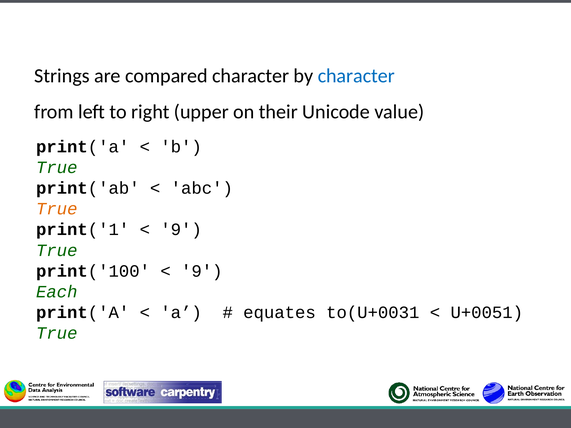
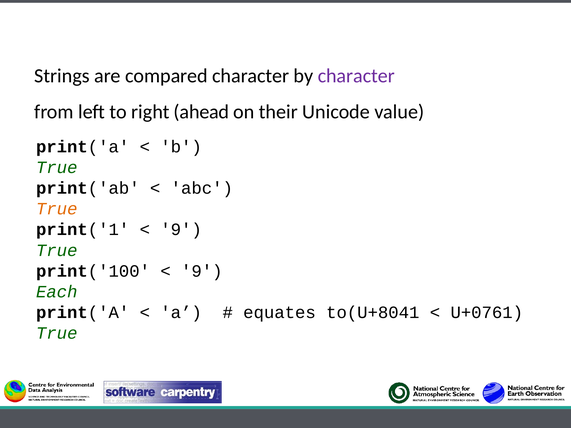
character colour: blue -> purple (356, 76)
upper: upper -> ahead (201, 112)
to(U+0031: to(U+0031 -> to(U+8041 (373, 313)
U+0051: U+0051 -> U+0761 (487, 313)
